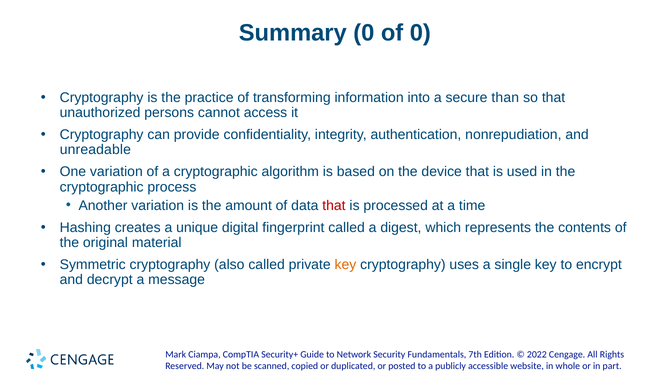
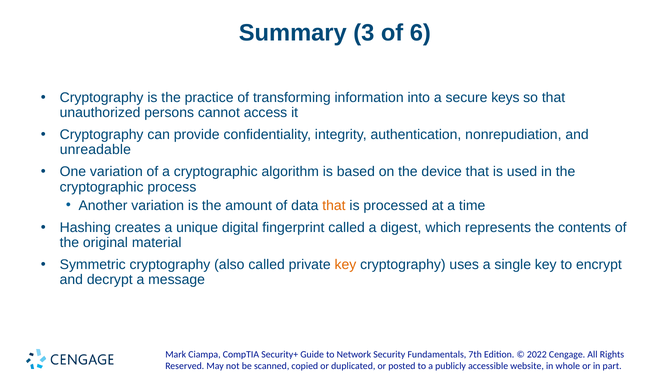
Summary 0: 0 -> 3 (364, 33)
of 0: 0 -> 6 (420, 33)
than: than -> keys (505, 97)
that colour: red -> orange (334, 205)
